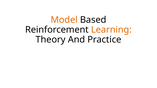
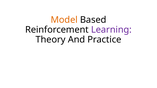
Learning colour: orange -> purple (111, 30)
